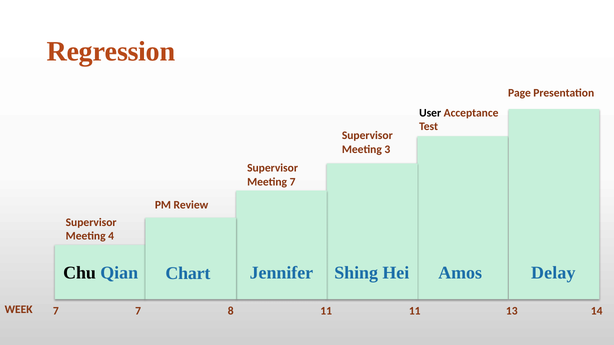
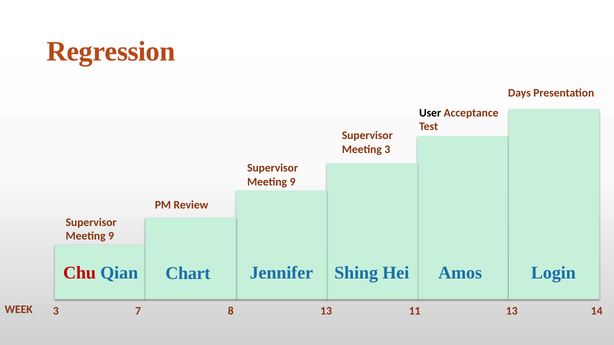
Page: Page -> Days (519, 93)
7: 7 -> 9 (293, 182)
4: 4 -> 9 (111, 236)
Chu colour: black -> red (80, 273)
Delay: Delay -> Login (553, 273)
WEEK 7: 7 -> 3 (56, 311)
8 11: 11 -> 13 (326, 312)
